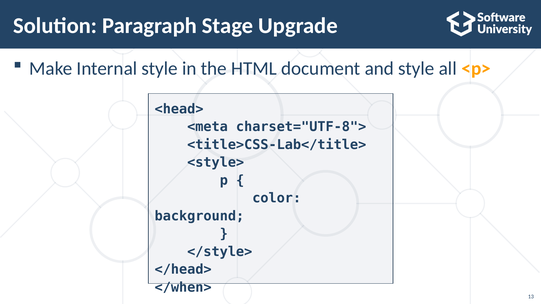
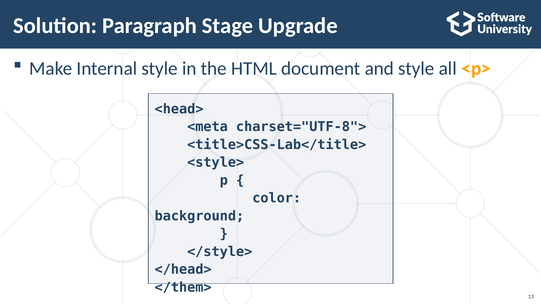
</when>: </when> -> </them> (183, 288)
